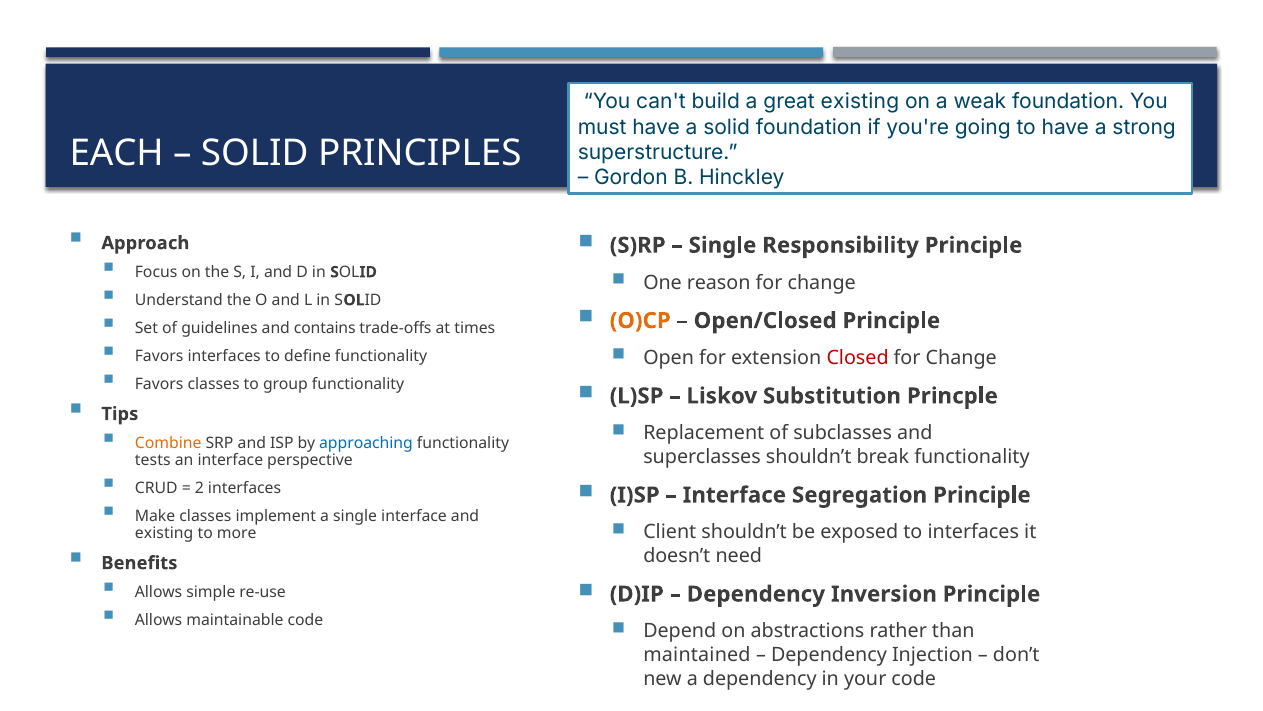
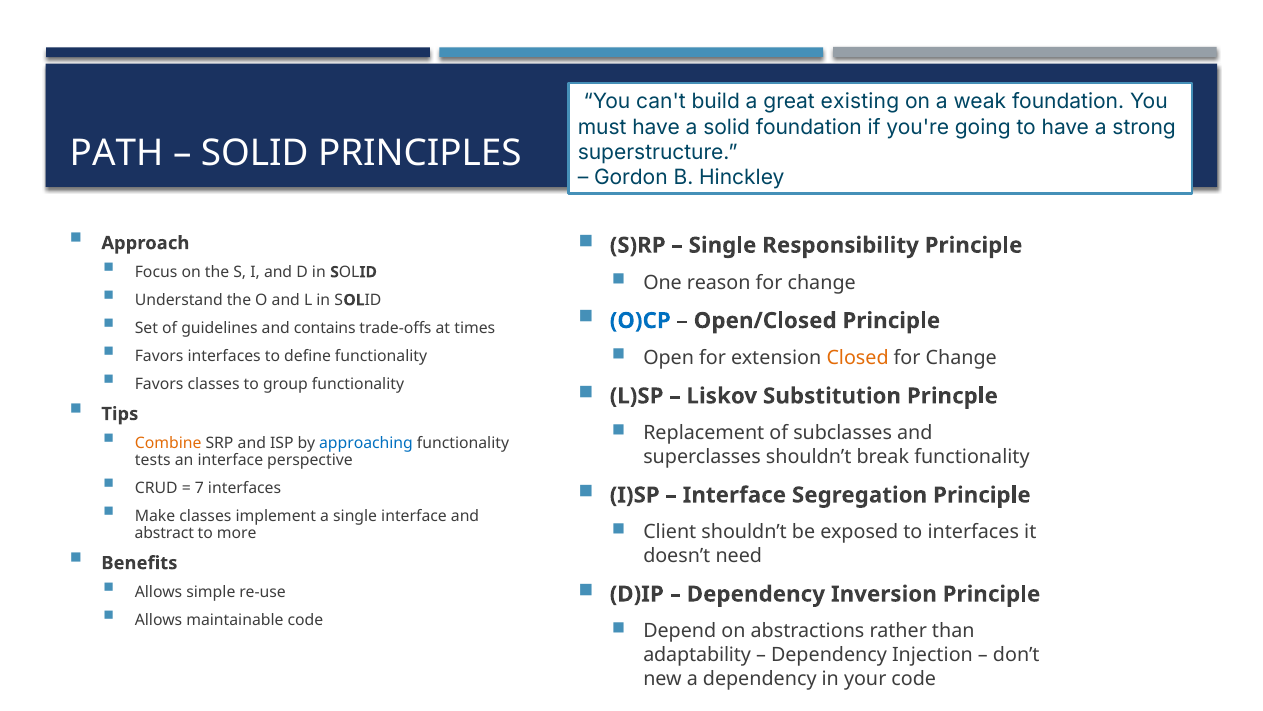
EACH: EACH -> PATH (117, 153)
O)CP colour: orange -> blue (640, 320)
Closed colour: red -> orange (858, 358)
2: 2 -> 7 (199, 488)
existing: existing -> abstract (164, 533)
maintained: maintained -> adaptability (697, 655)
